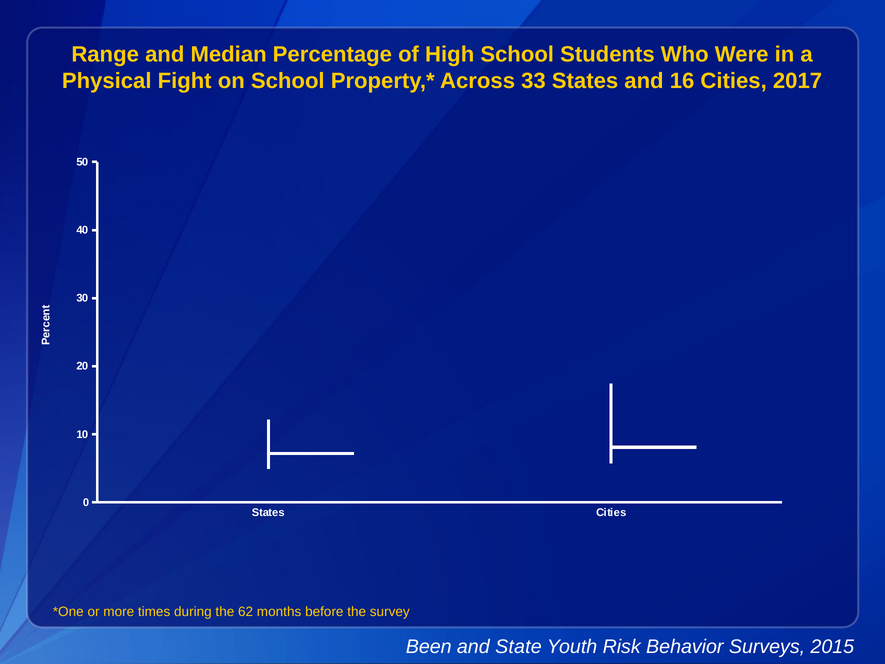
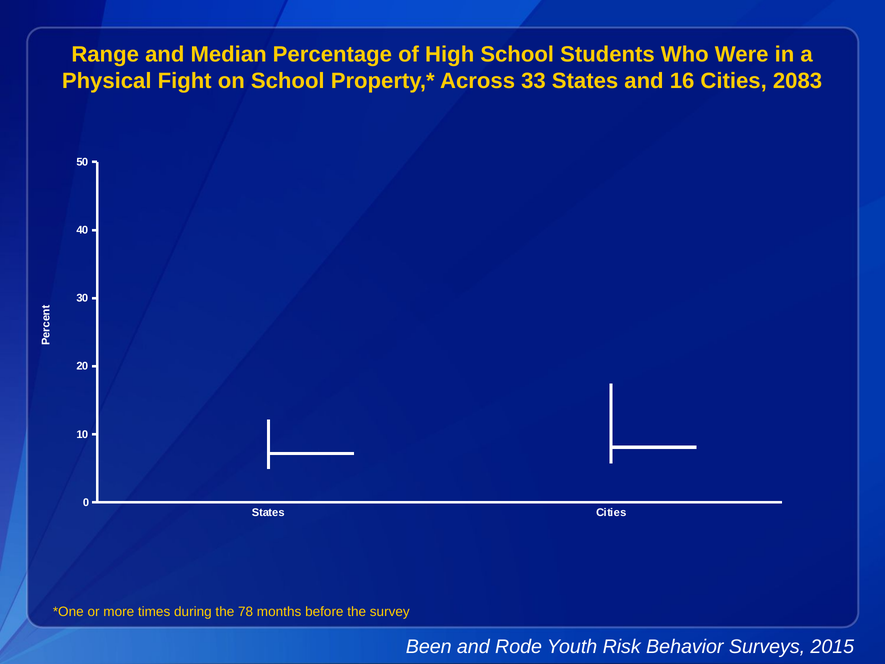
2017: 2017 -> 2083 (798, 81)
62: 62 -> 78 (246, 611)
State: State -> Rode (519, 646)
